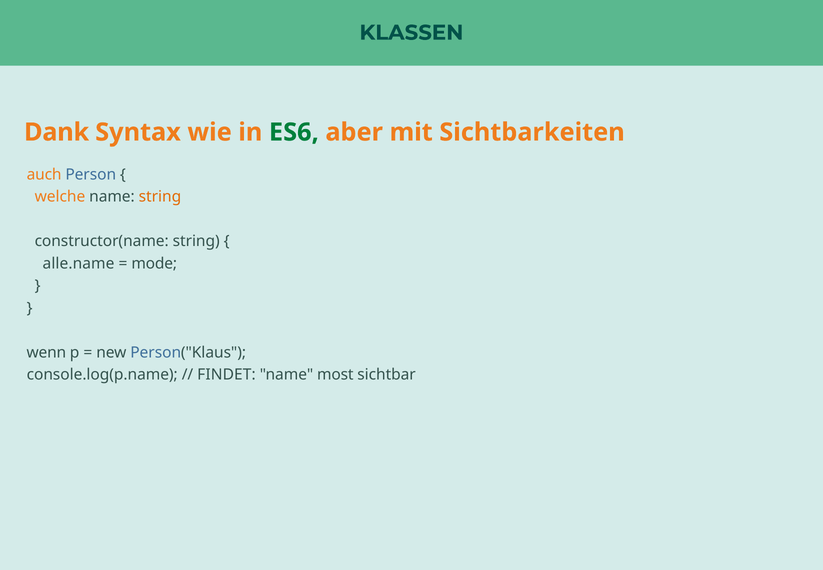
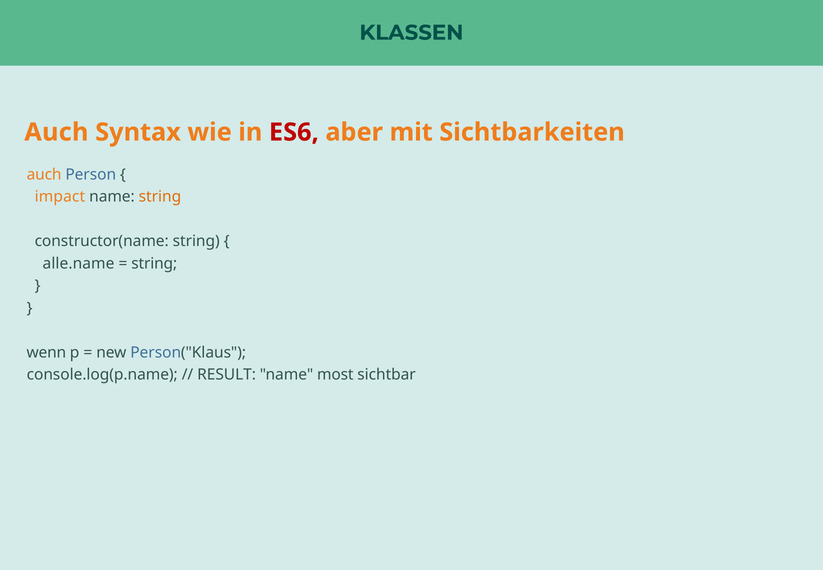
Dank: Dank -> Auch (56, 132)
ES6 colour: green -> red (294, 132)
welche: welche -> impact (60, 197)
mode: mode -> string (154, 263)
FINDET: FINDET -> RESULT (227, 375)
